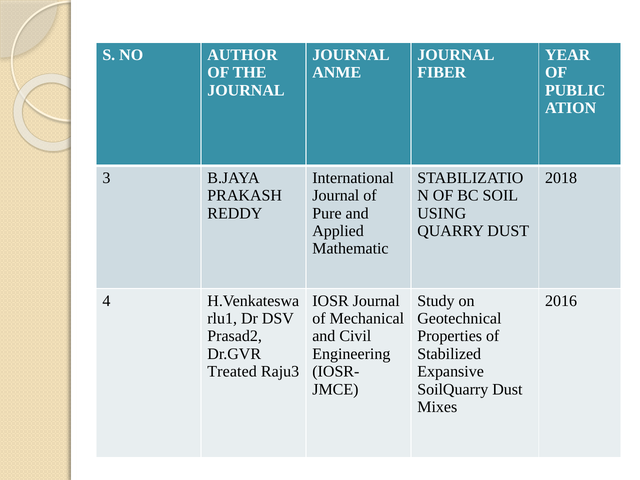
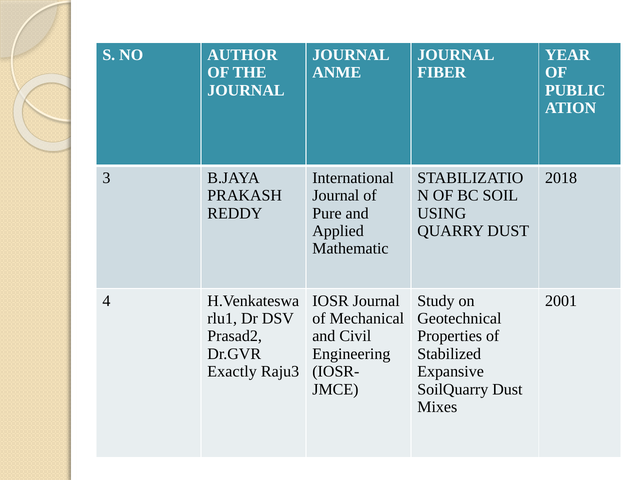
2016: 2016 -> 2001 (561, 301)
Treated: Treated -> Exactly (232, 372)
